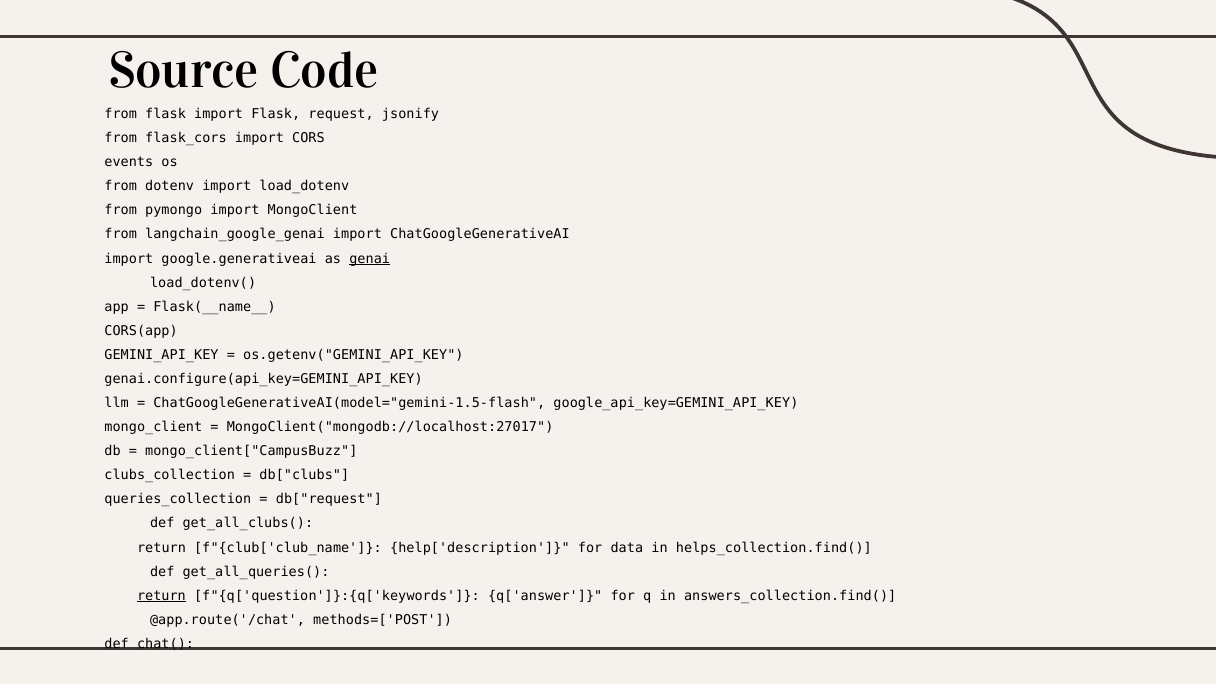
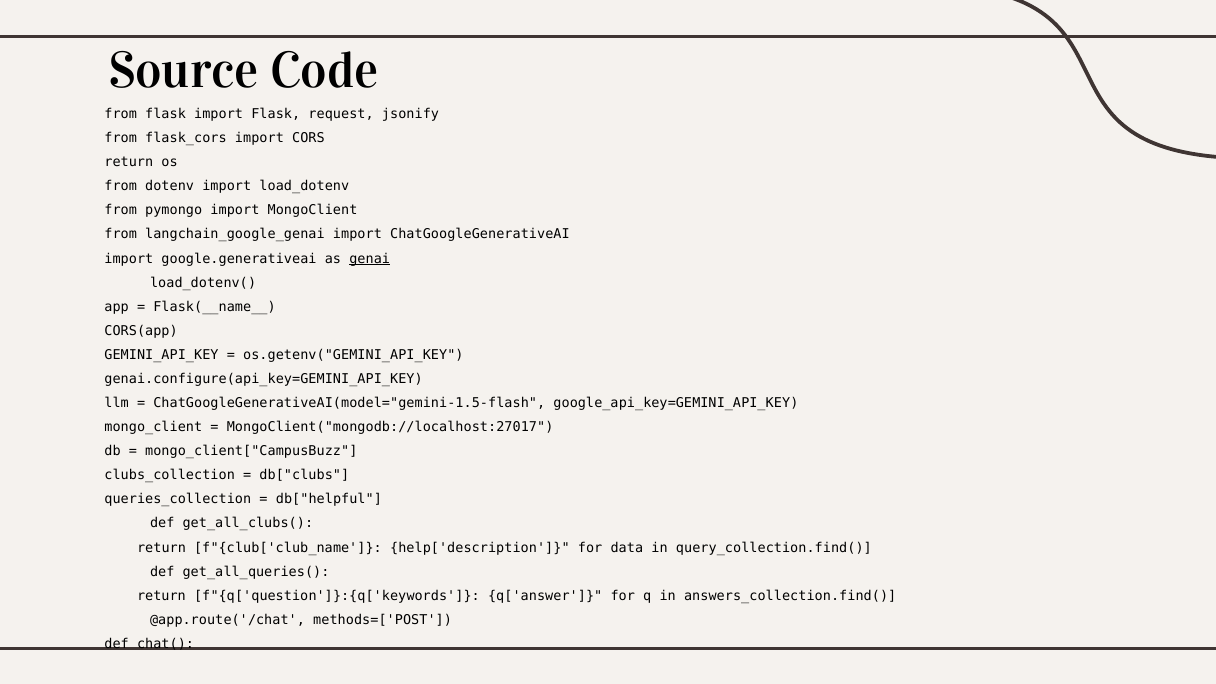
events: events -> return (129, 162)
db["request: db["request -> db["helpful (329, 499)
helps_collection.find(: helps_collection.find( -> query_collection.find( (774, 548)
return underline: present -> none (161, 596)
